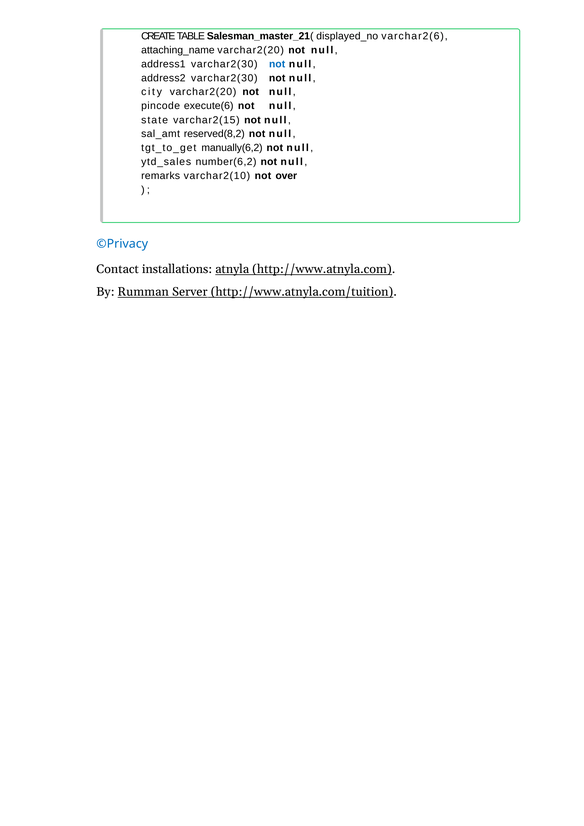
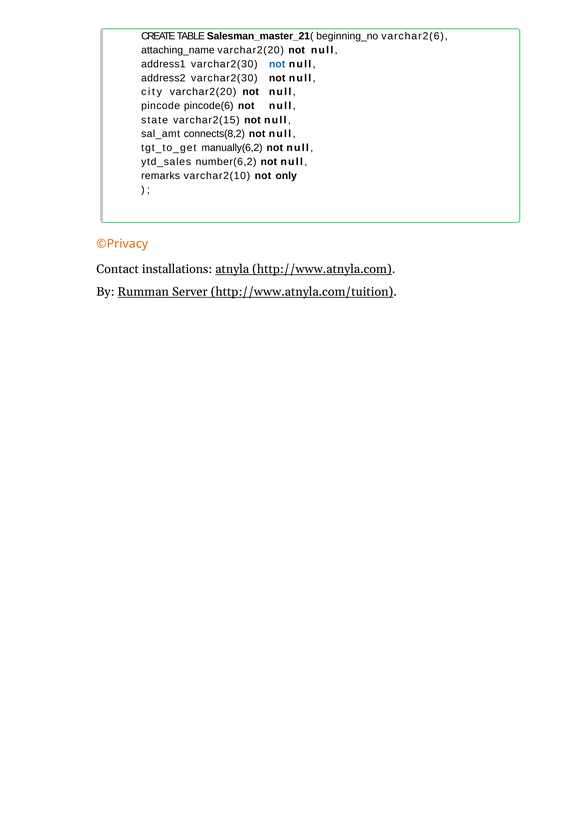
displayed_no: displayed_no -> beginning_no (347, 36)
execute(6: execute(6 -> pincode(6 (209, 106)
reserved(8,2: reserved(8,2 -> connects(8,2 (214, 134)
over: over -> only (286, 176)
©Privacy colour: blue -> orange (122, 244)
